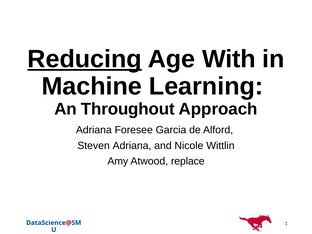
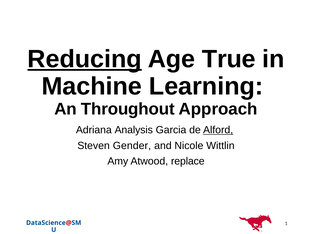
With: With -> True (229, 59)
Foresee: Foresee -> Analysis (134, 130)
Alford underline: none -> present (218, 130)
Steven Adriana: Adriana -> Gender (132, 146)
